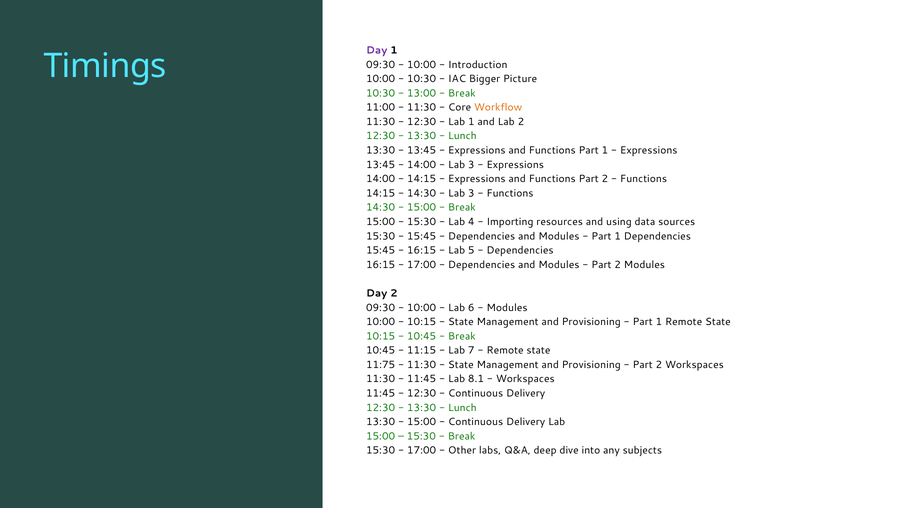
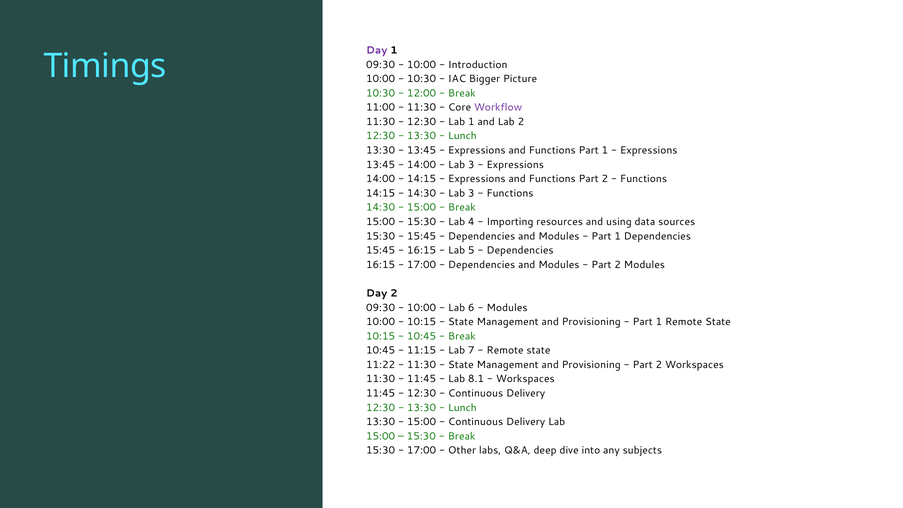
13:00: 13:00 -> 12:00 (422, 93)
Workflow colour: orange -> purple (498, 107)
11:75: 11:75 -> 11:22 (381, 365)
